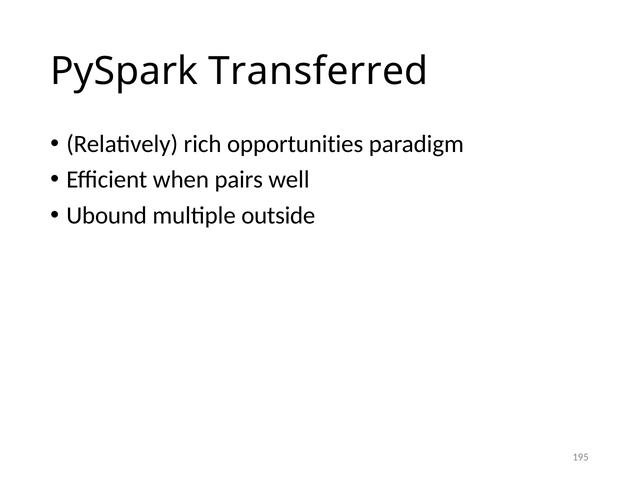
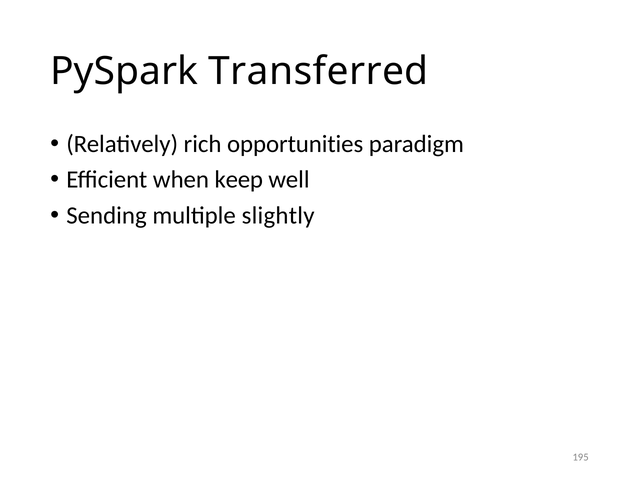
pairs: pairs -> keep (239, 180)
Ubound: Ubound -> Sending (107, 215)
outside: outside -> slightly (278, 215)
